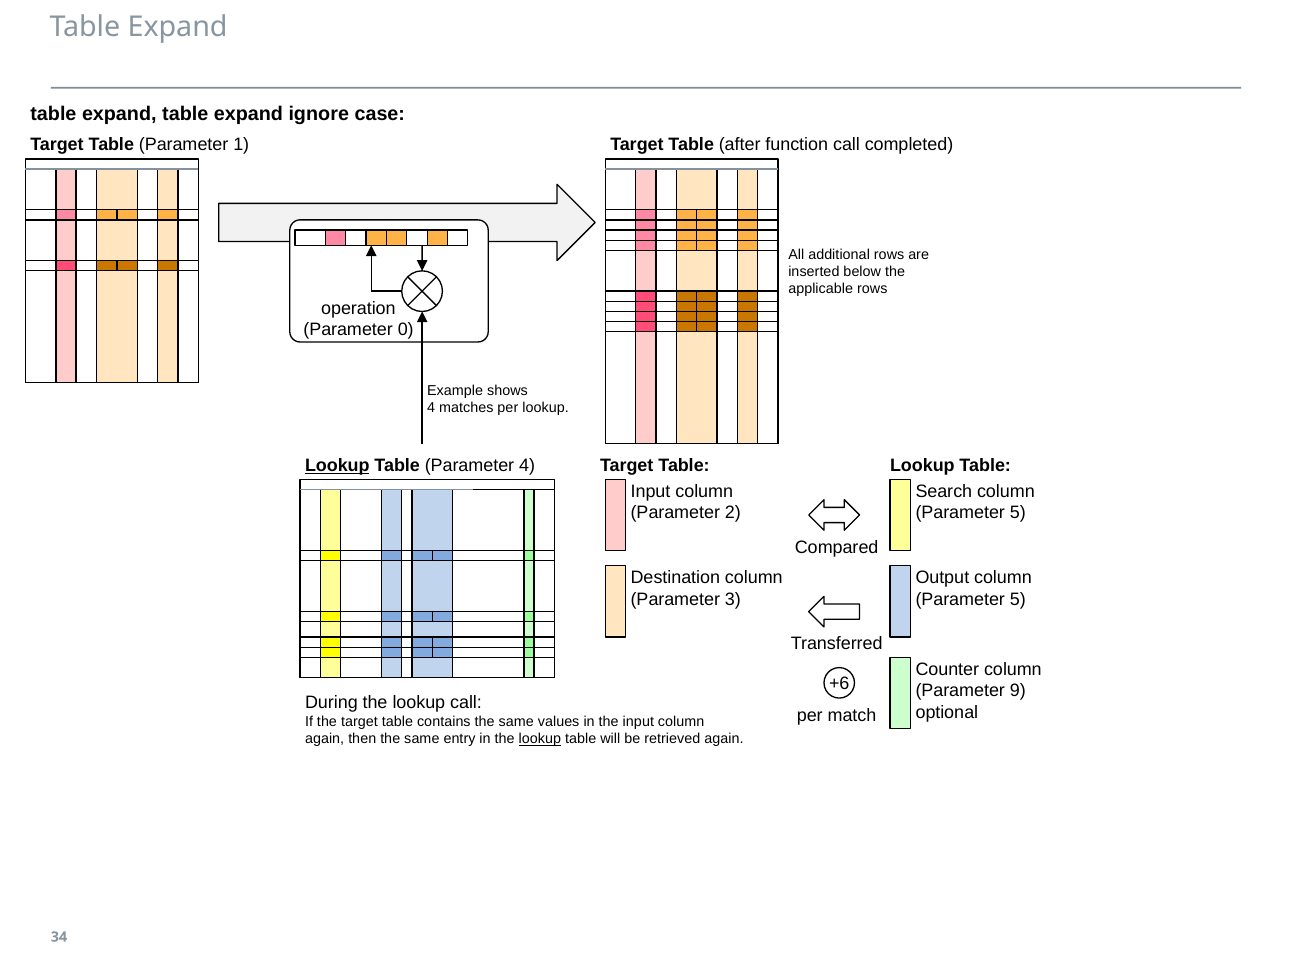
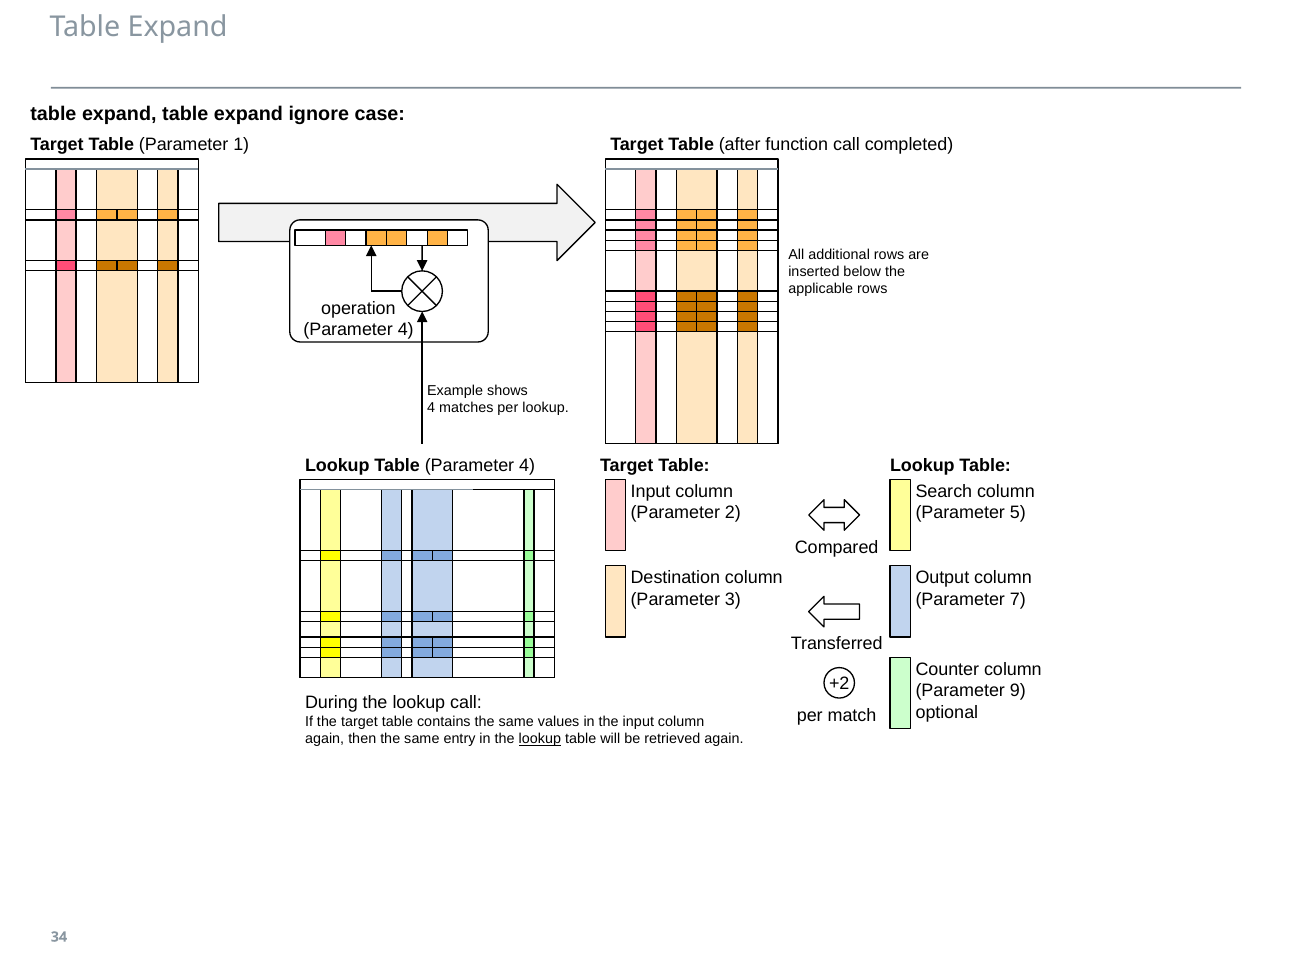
0: 0 -> 4 (406, 330)
Lookup underline: present -> none (337, 465)
5: 5 -> 7 (1018, 599)
+6: +6 -> +2 (839, 684)
